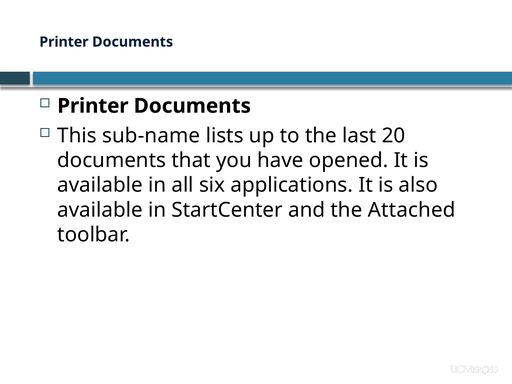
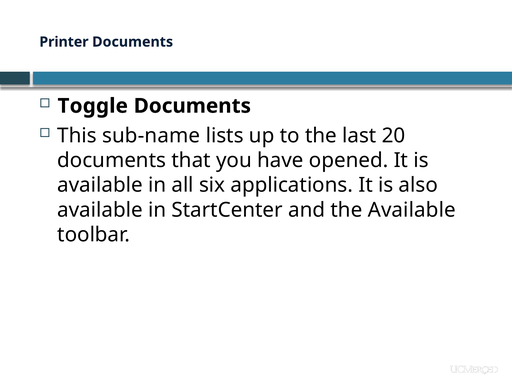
Printer: Printer -> Toggle (93, 106)
the Attached: Attached -> Available (412, 210)
